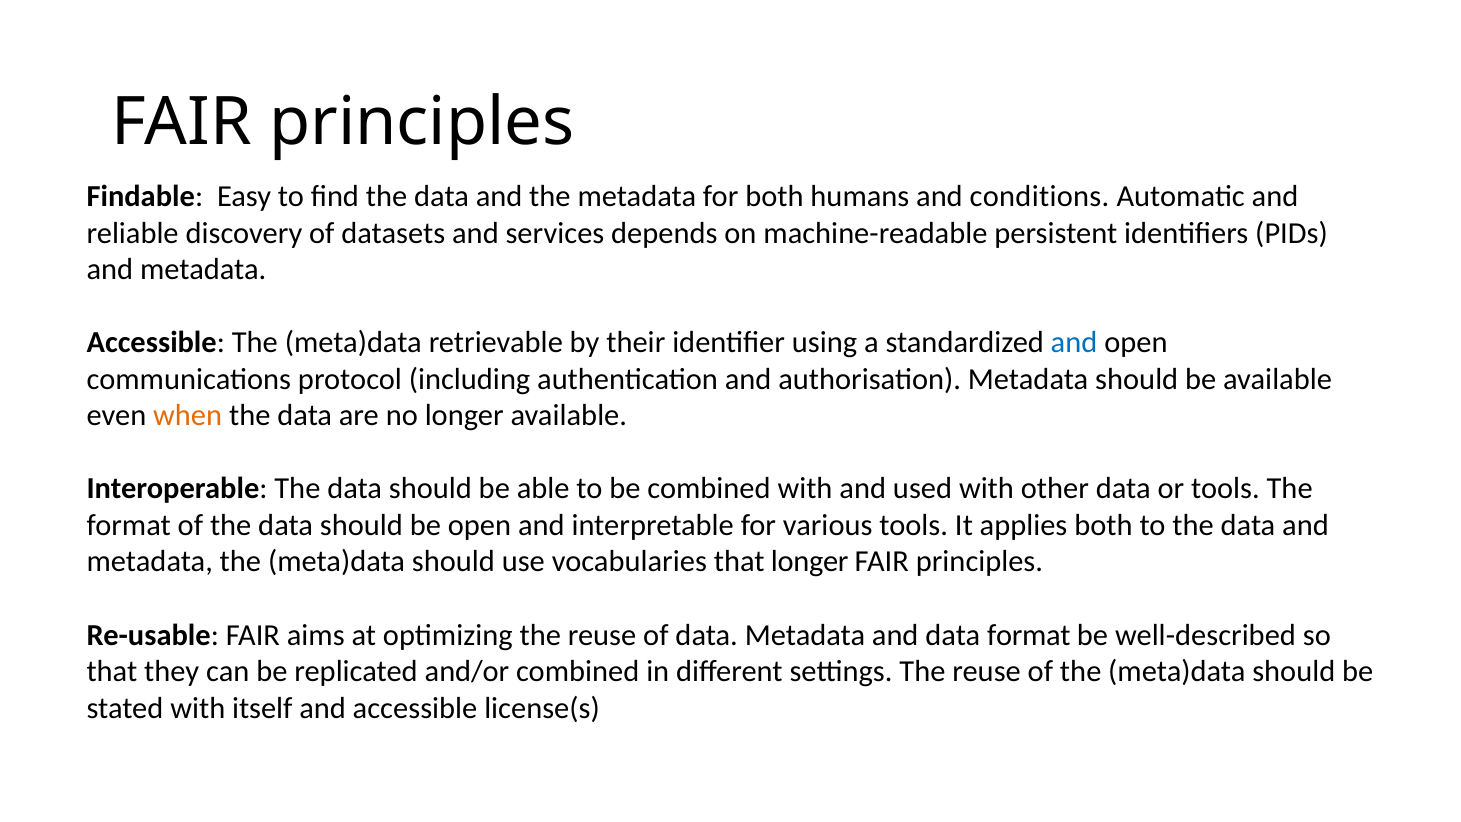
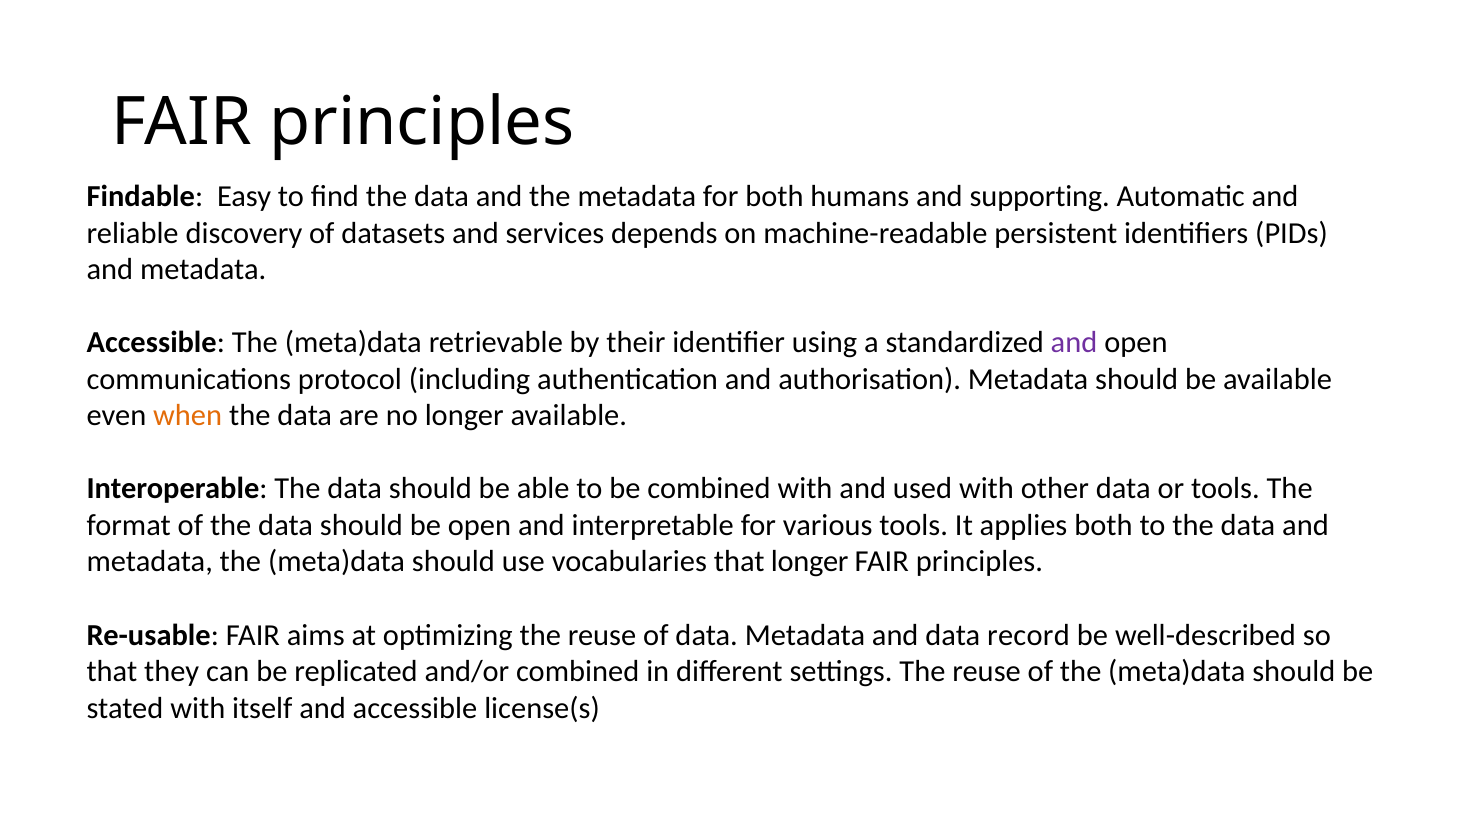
conditions: conditions -> supporting (1040, 196)
and colour: blue -> purple (1074, 343)
data format: format -> record (1028, 635)
